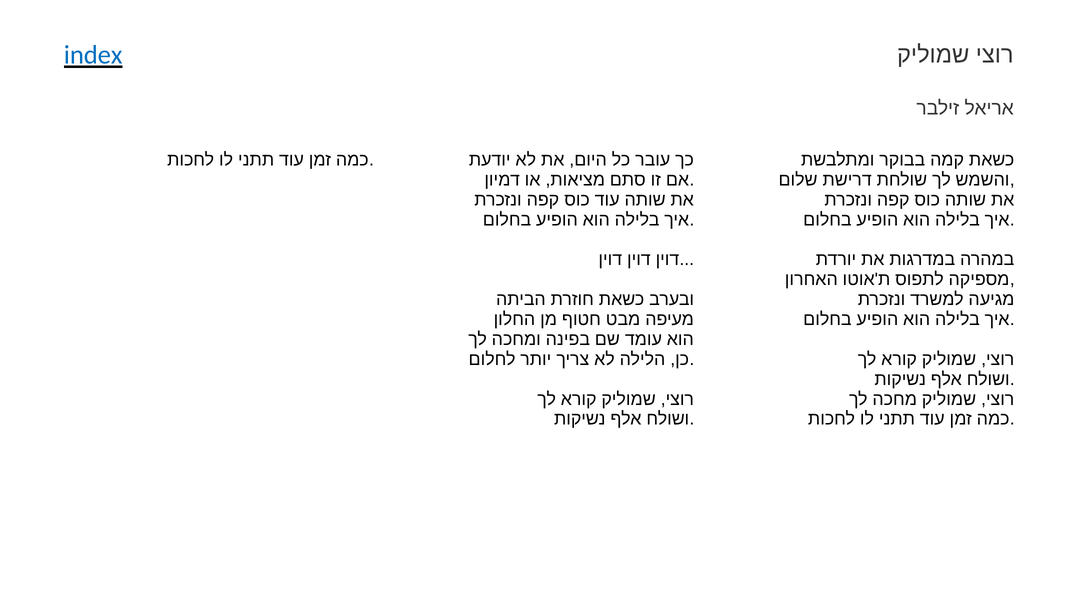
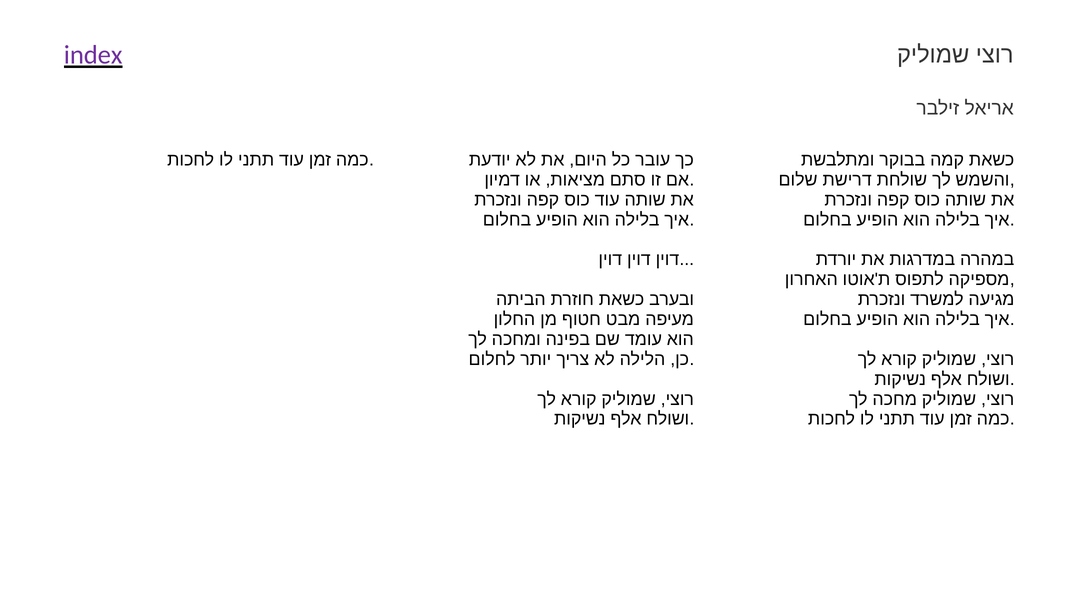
index colour: blue -> purple (93, 55)
